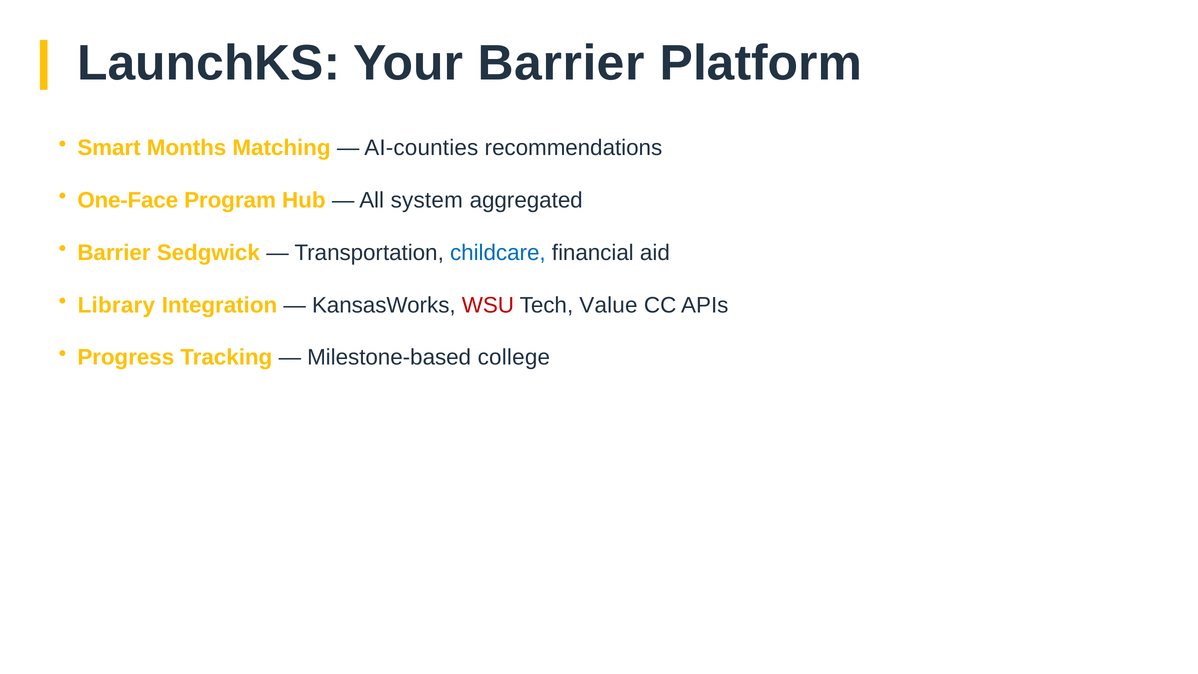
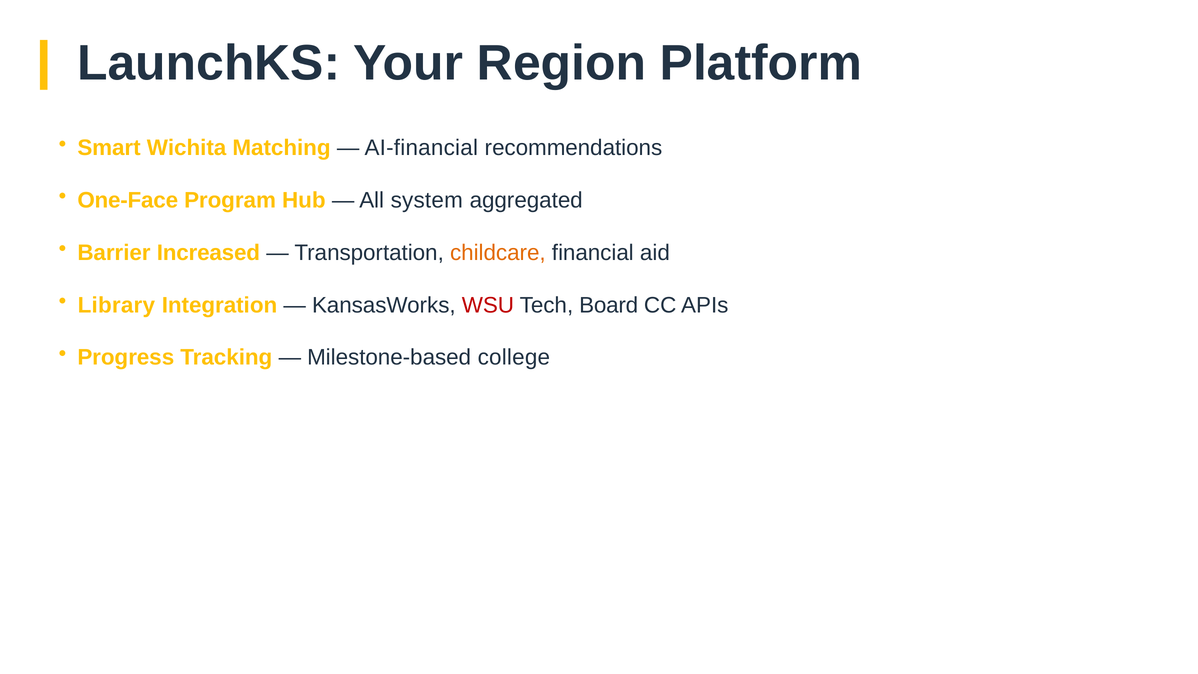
Your Barrier: Barrier -> Region (561, 63)
Months: Months -> Wichita (187, 148)
AI-counties: AI-counties -> AI-financial (421, 148)
Sedgwick: Sedgwick -> Increased (208, 253)
childcare colour: blue -> orange (498, 253)
Value: Value -> Board (609, 305)
